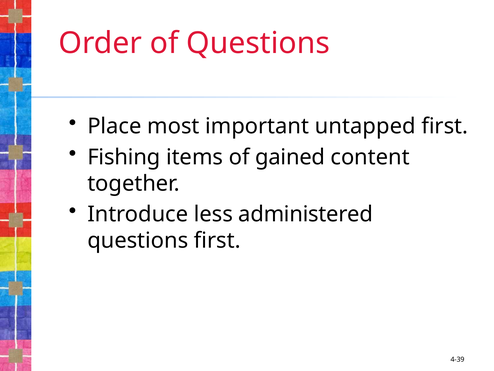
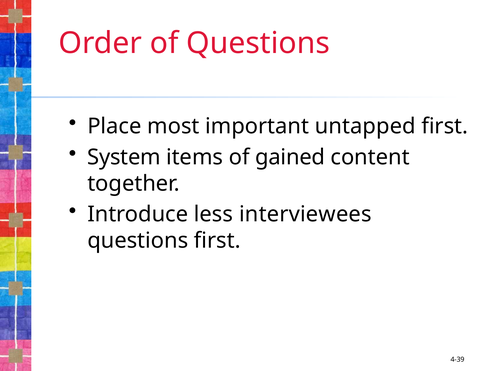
Fishing: Fishing -> System (124, 157)
administered: administered -> interviewees (305, 214)
